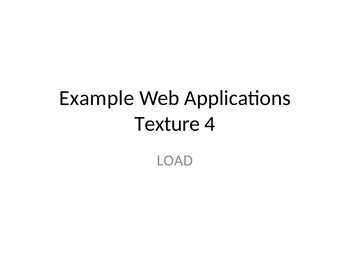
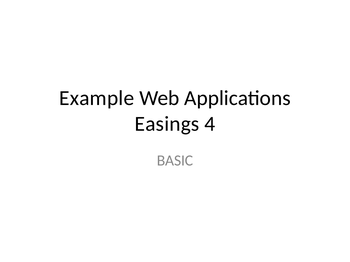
Texture: Texture -> Easings (167, 124)
LOAD: LOAD -> BASIC (175, 161)
